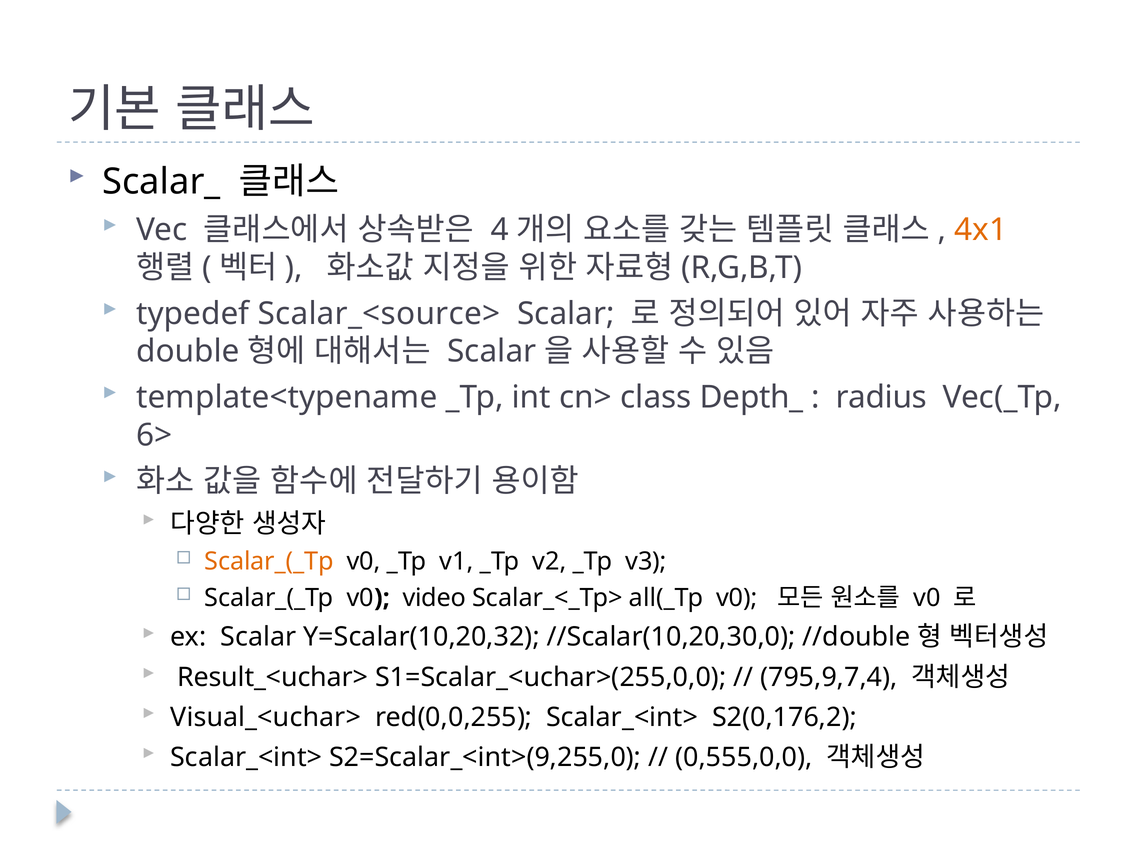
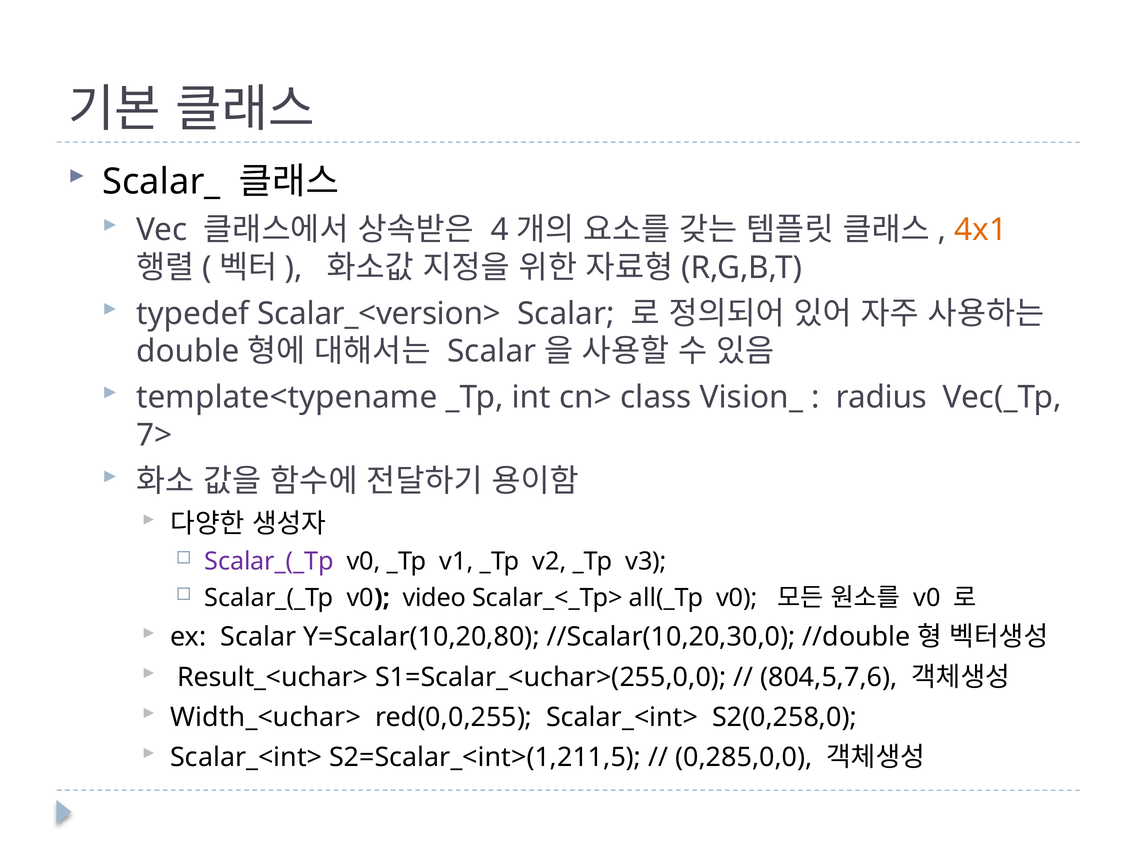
Scalar_<source>: Scalar_<source> -> Scalar_<version> (379, 314)
Depth_: Depth_ -> Vision_ (751, 397)
6>: 6> -> 7> (154, 435)
Scalar_(_Tp colour: orange -> purple (269, 561)
Y=Scalar(10,20,32: Y=Scalar(10,20,32 -> Y=Scalar(10,20,80 (421, 637)
795,9,7,4: 795,9,7,4 -> 804,5,7,6 (829, 677)
Visual_<uchar>: Visual_<uchar> -> Width_<uchar> (266, 717)
S2(0,176,2: S2(0,176,2 -> S2(0,258,0 (784, 717)
S2=Scalar_<int>(9,255,0: S2=Scalar_<int>(9,255,0 -> S2=Scalar_<int>(1,211,5 (485, 757)
0,555,0,0: 0,555,0,0 -> 0,285,0,0 (744, 757)
